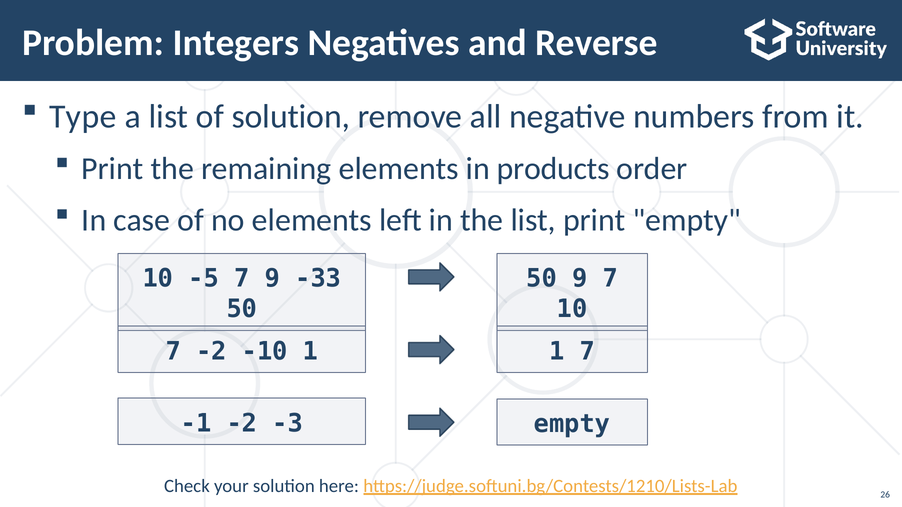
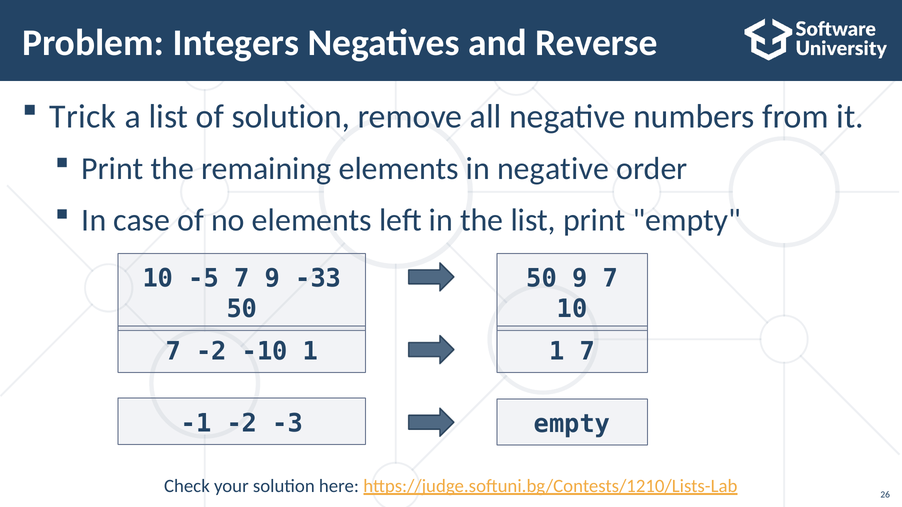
Type: Type -> Trick (83, 117)
in products: products -> negative (553, 169)
